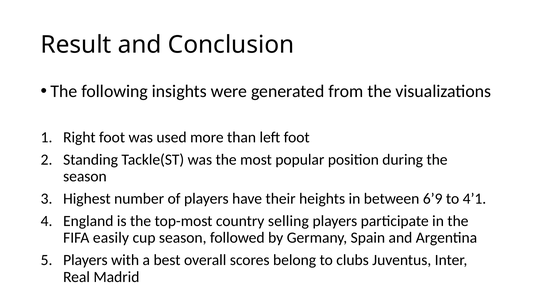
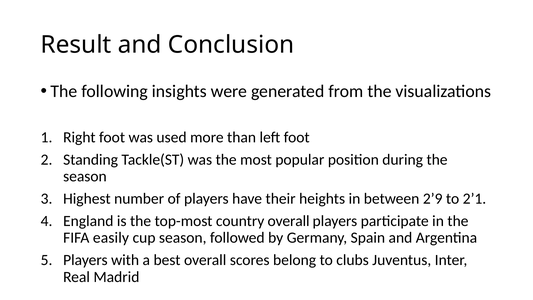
6’9: 6’9 -> 2’9 (433, 199)
4’1: 4’1 -> 2’1 (474, 199)
country selling: selling -> overall (289, 221)
